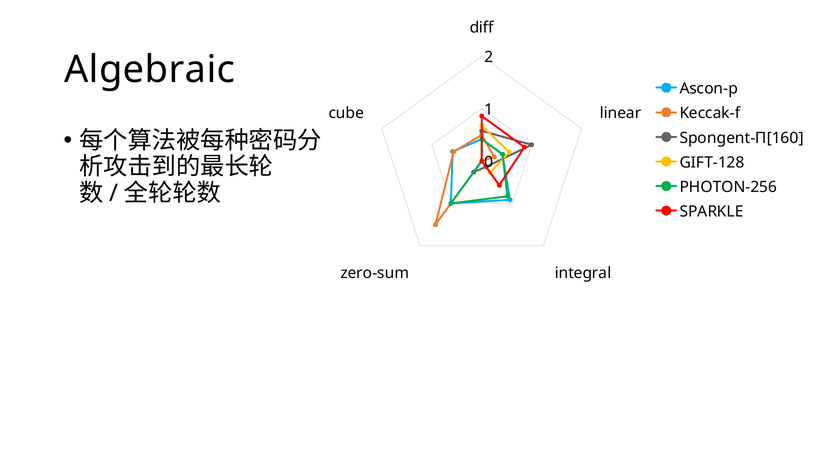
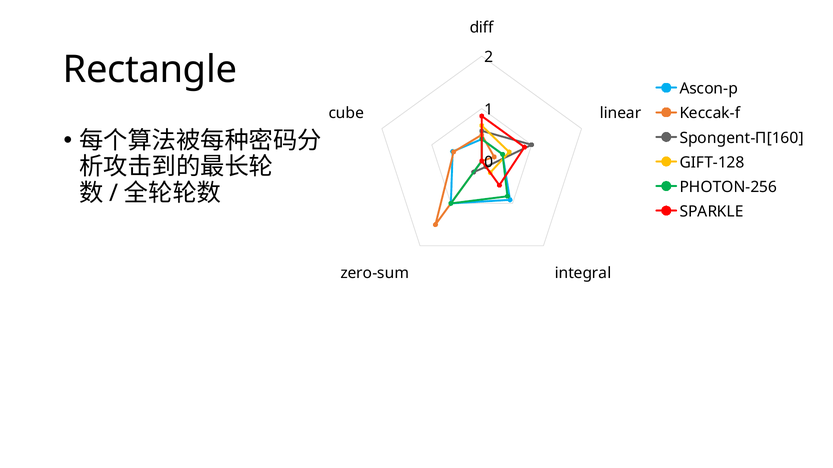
Algebraic: Algebraic -> Rectangle (150, 70)
